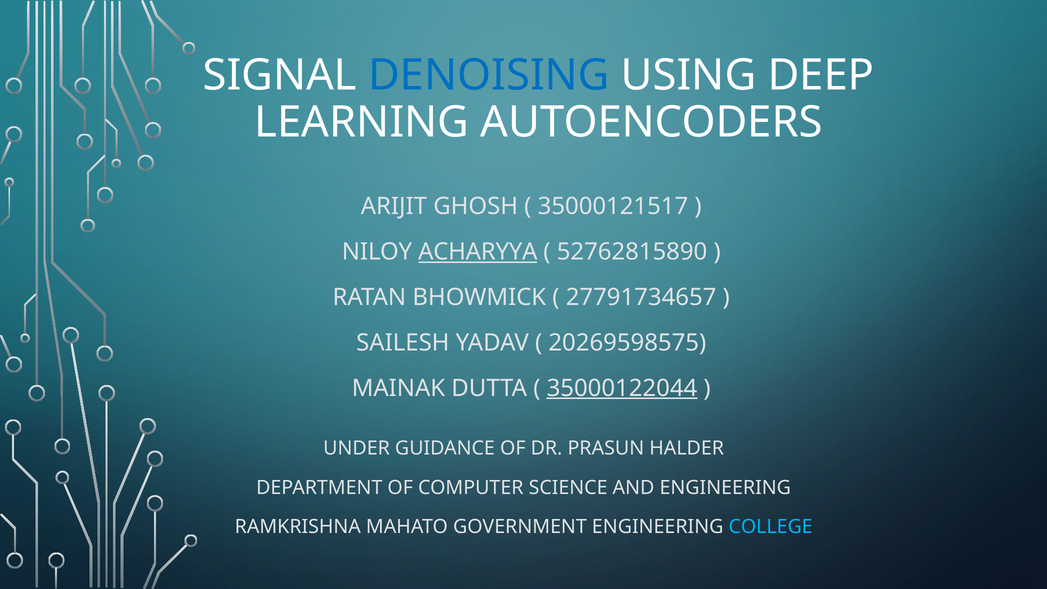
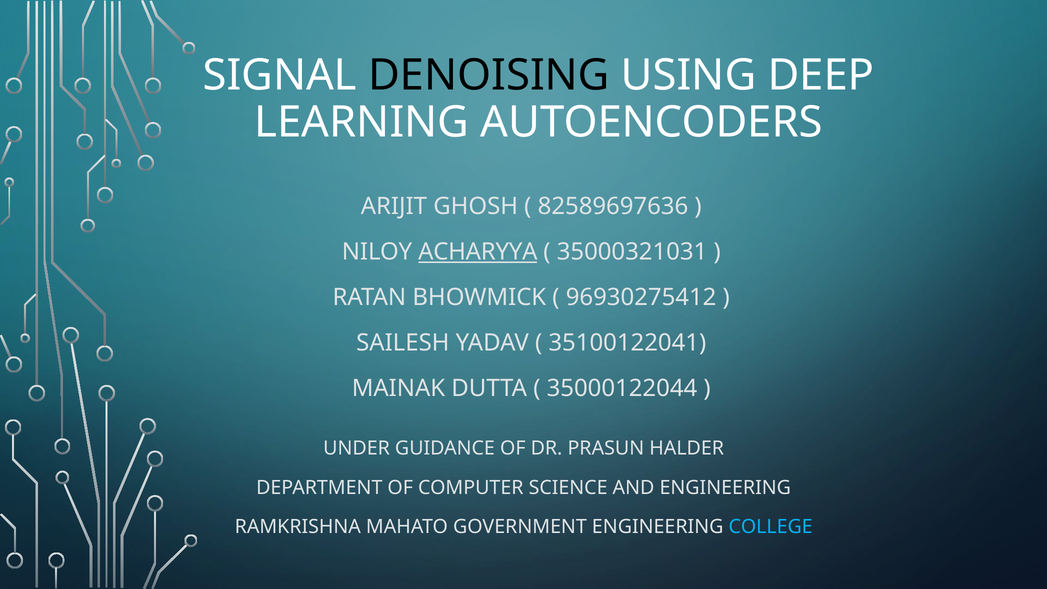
DENOISING colour: blue -> black (489, 75)
35000121517: 35000121517 -> 82589697636 (613, 206)
52762815890: 52762815890 -> 35000321031 (632, 252)
27791734657: 27791734657 -> 96930275412 (641, 297)
20269598575: 20269598575 -> 35100122041 (627, 343)
35000122044 underline: present -> none (622, 388)
